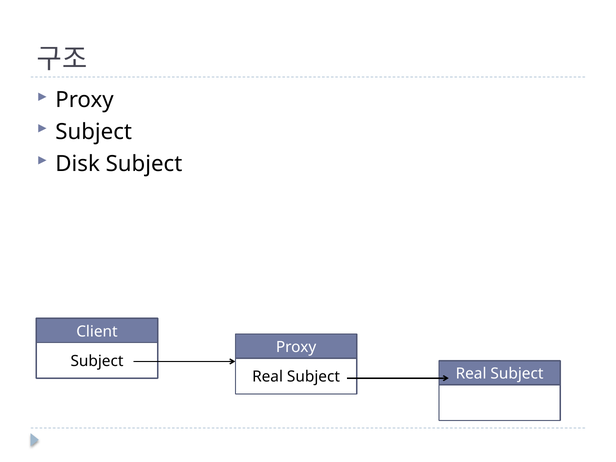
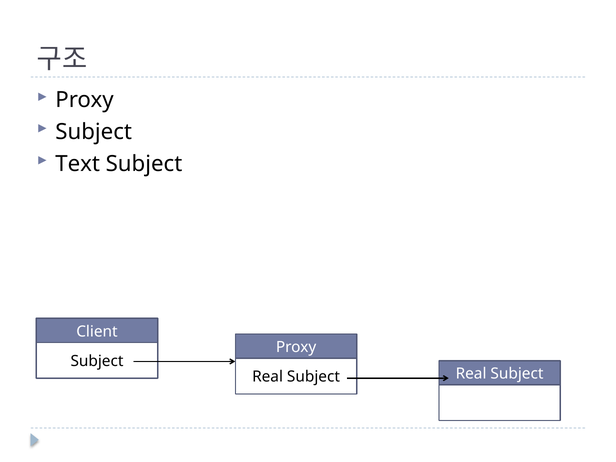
Disk: Disk -> Text (78, 164)
